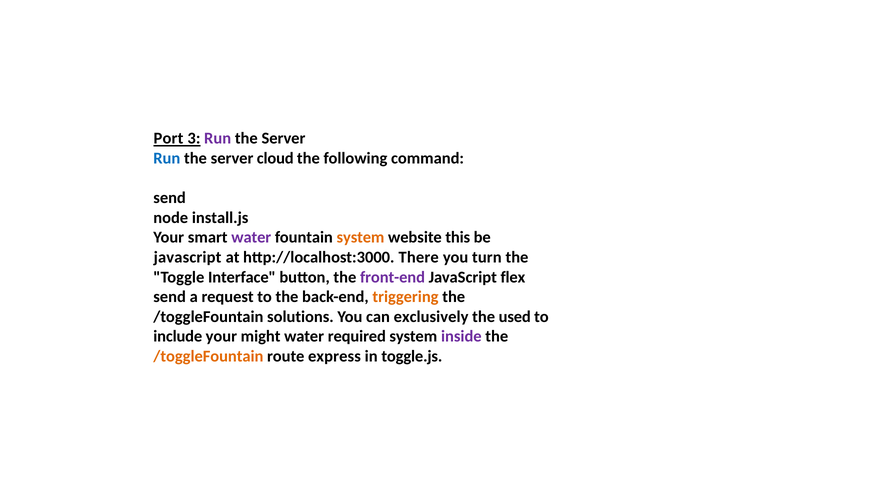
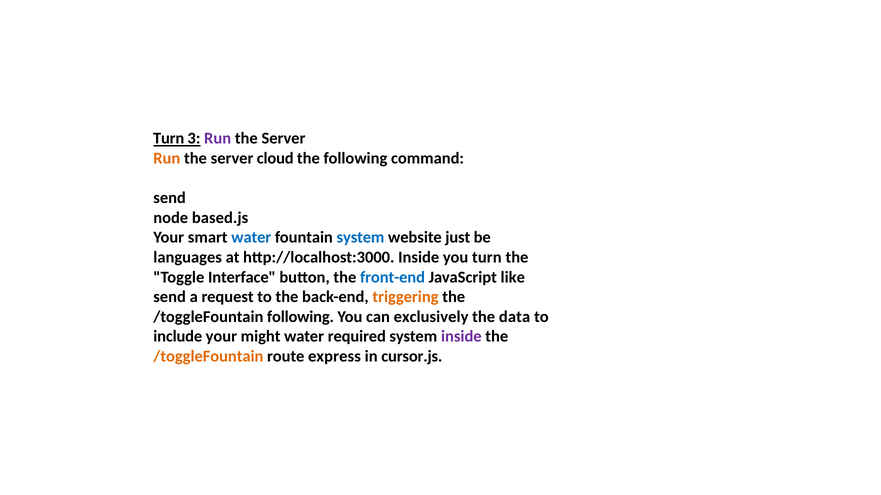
Port: Port -> Turn (169, 139)
Run colour: blue -> orange (167, 158)
install.js: install.js -> based.js (220, 218)
water colour: purple -> blue (251, 238)
system colour: orange -> blue (361, 238)
this: this -> just (458, 238)
javascript: javascript -> languages (188, 258)
http://localhost:3000 There: There -> Inside (419, 258)
front-end colour: purple -> blue (393, 277)
flex: flex -> like (513, 277)
/toggleFountain solutions: solutions -> following (301, 317)
used: used -> data (515, 317)
toggle.js: toggle.js -> cursor.js (412, 357)
